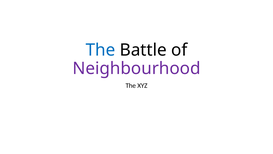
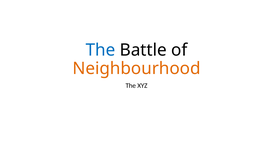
Neighbourhood colour: purple -> orange (136, 68)
